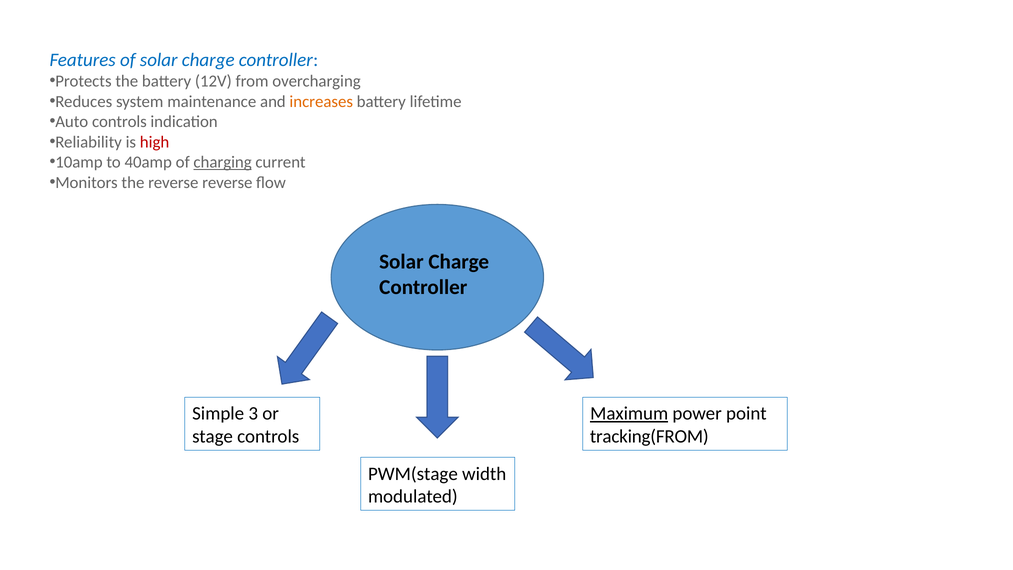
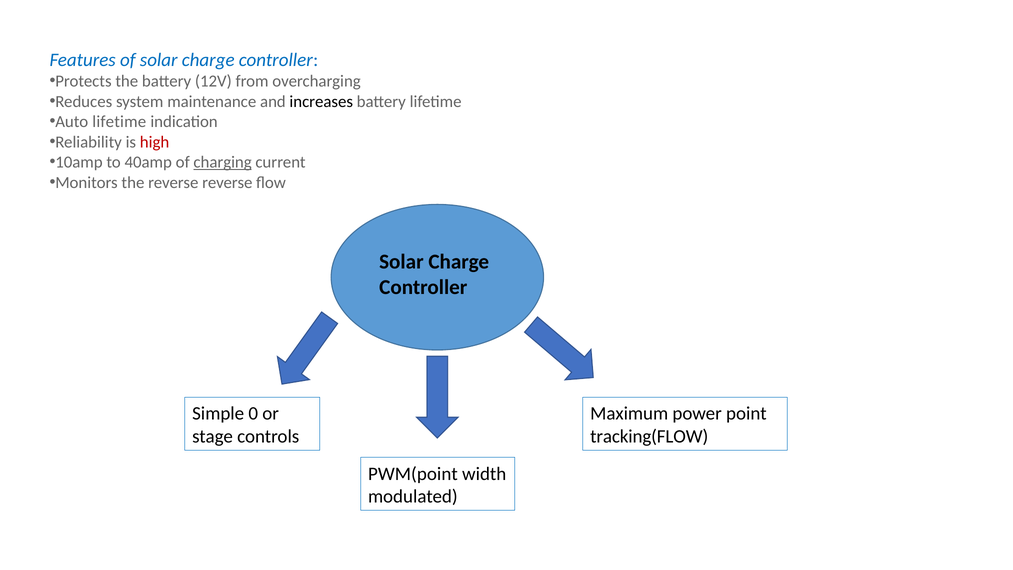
increases colour: orange -> black (321, 102)
Auto controls: controls -> lifetime (119, 122)
3: 3 -> 0 (253, 413)
Maximum underline: present -> none (629, 413)
tracking(FROM: tracking(FROM -> tracking(FLOW (649, 436)
PWM(stage: PWM(stage -> PWM(point (413, 474)
